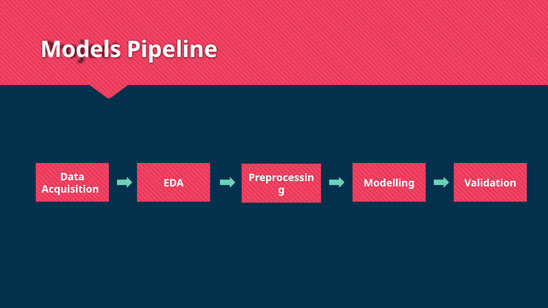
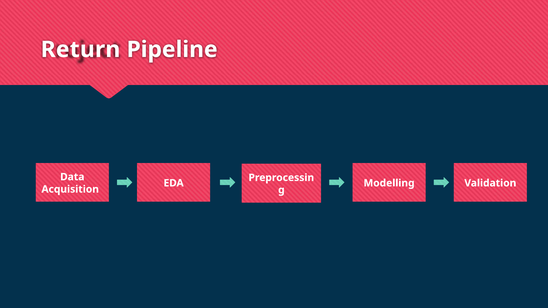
Models: Models -> Return (80, 50)
